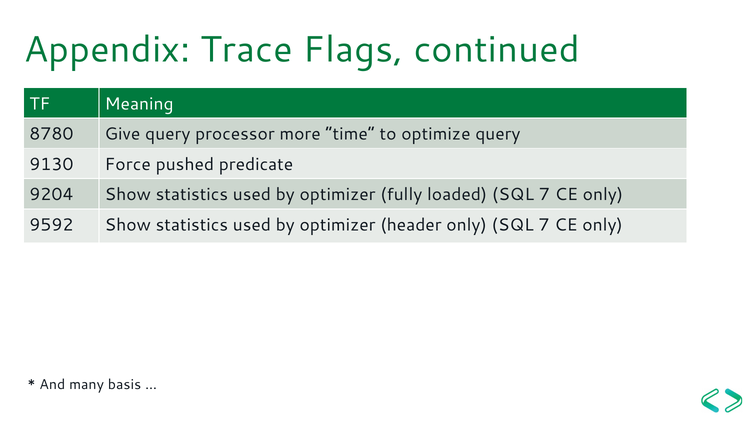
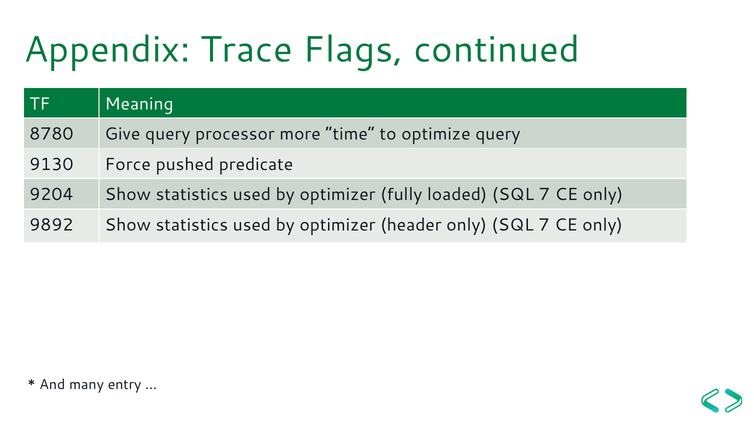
9592: 9592 -> 9892 (51, 225)
basis: basis -> entry (125, 385)
